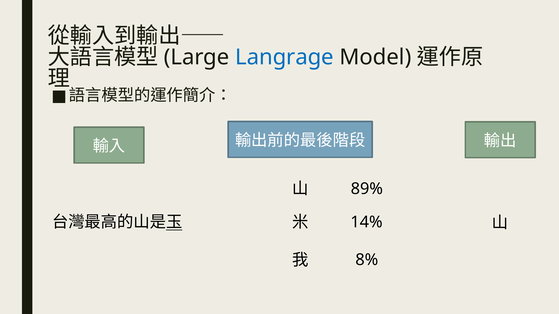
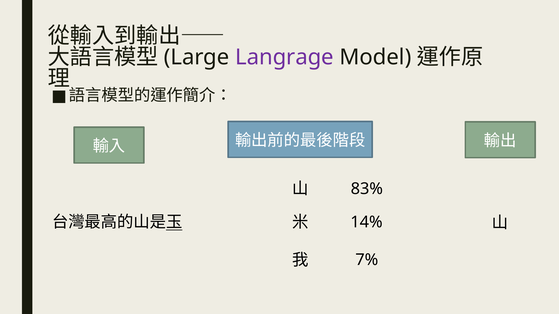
Langrage colour: blue -> purple (284, 57)
89%: 89% -> 83% (367, 189)
8%: 8% -> 7% (367, 260)
